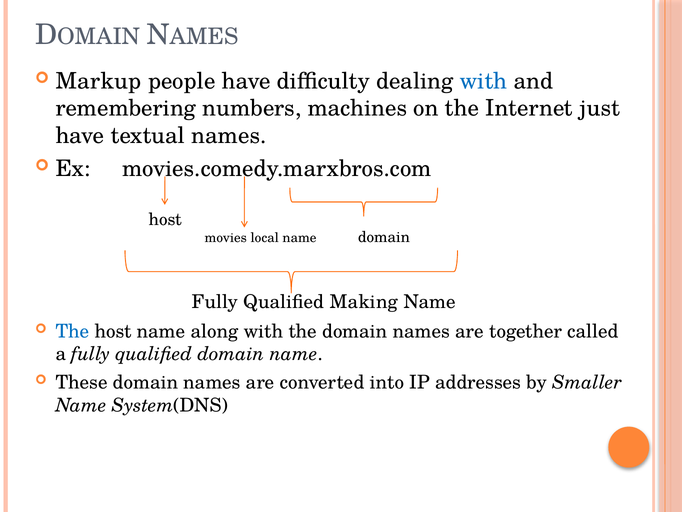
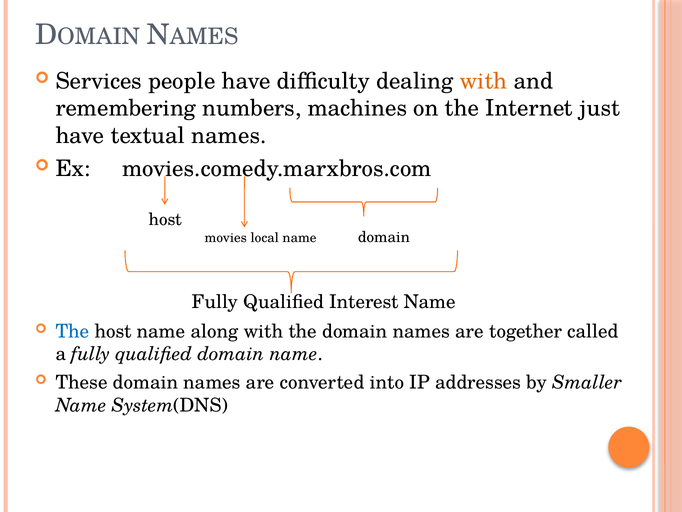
Markup: Markup -> Services (99, 81)
with colour: blue -> orange (484, 81)
Making: Making -> Interest (364, 302)
